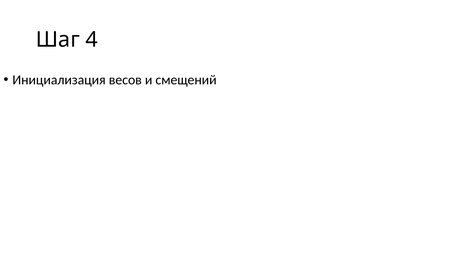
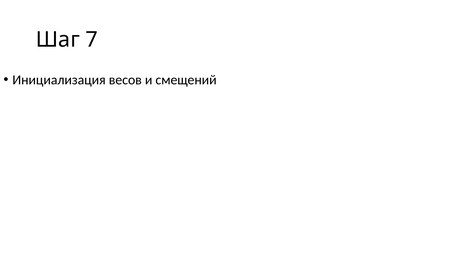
4: 4 -> 7 (92, 40)
